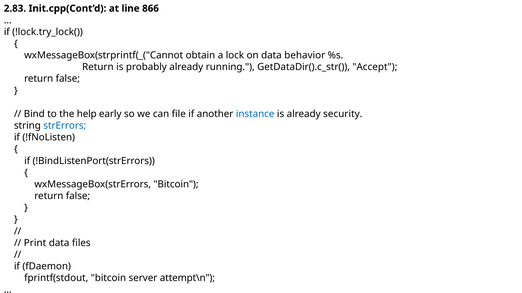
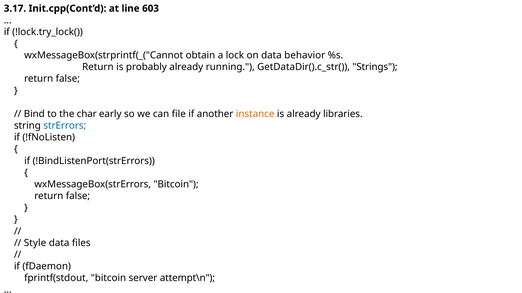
2.83: 2.83 -> 3.17 (15, 8)
866: 866 -> 603 (151, 8)
Accept: Accept -> Strings (375, 67)
help: help -> char (87, 114)
instance colour: blue -> orange (255, 114)
security: security -> libraries (343, 114)
Print: Print -> Style (35, 243)
